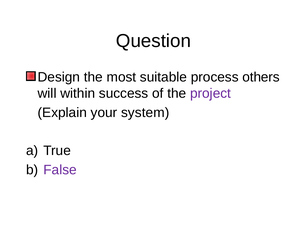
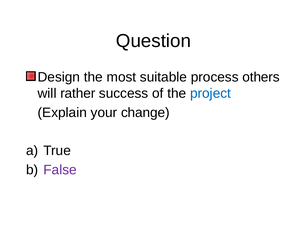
within: within -> rather (78, 94)
project colour: purple -> blue (210, 94)
system: system -> change (145, 113)
